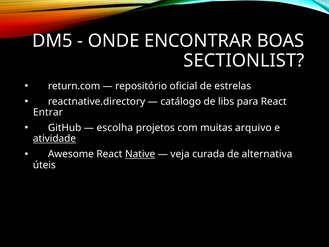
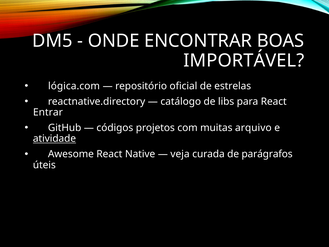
SECTIONLIST: SECTIONLIST -> IMPORTÁVEL (244, 60)
return.com: return.com -> lógica.com (74, 86)
escolha: escolha -> códigos (115, 128)
Native underline: present -> none (140, 154)
alternativa: alternativa -> parágrafos (267, 154)
